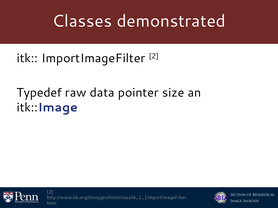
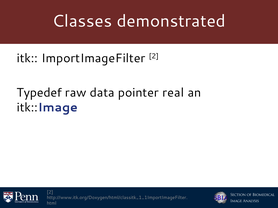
size: size -> real (173, 93)
